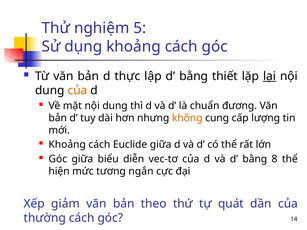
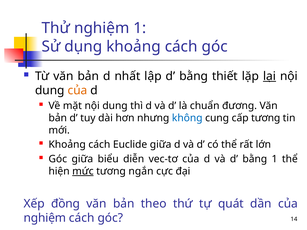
nghiệm 5: 5 -> 1 (140, 28)
thực: thực -> nhất (127, 76)
không colour: orange -> blue (187, 118)
cấp lượng: lượng -> tương (266, 118)
bằng 8: 8 -> 1 (275, 159)
mức underline: none -> present (83, 171)
giảm: giảm -> đồng (66, 204)
thường: thường -> nghiệm (45, 218)
